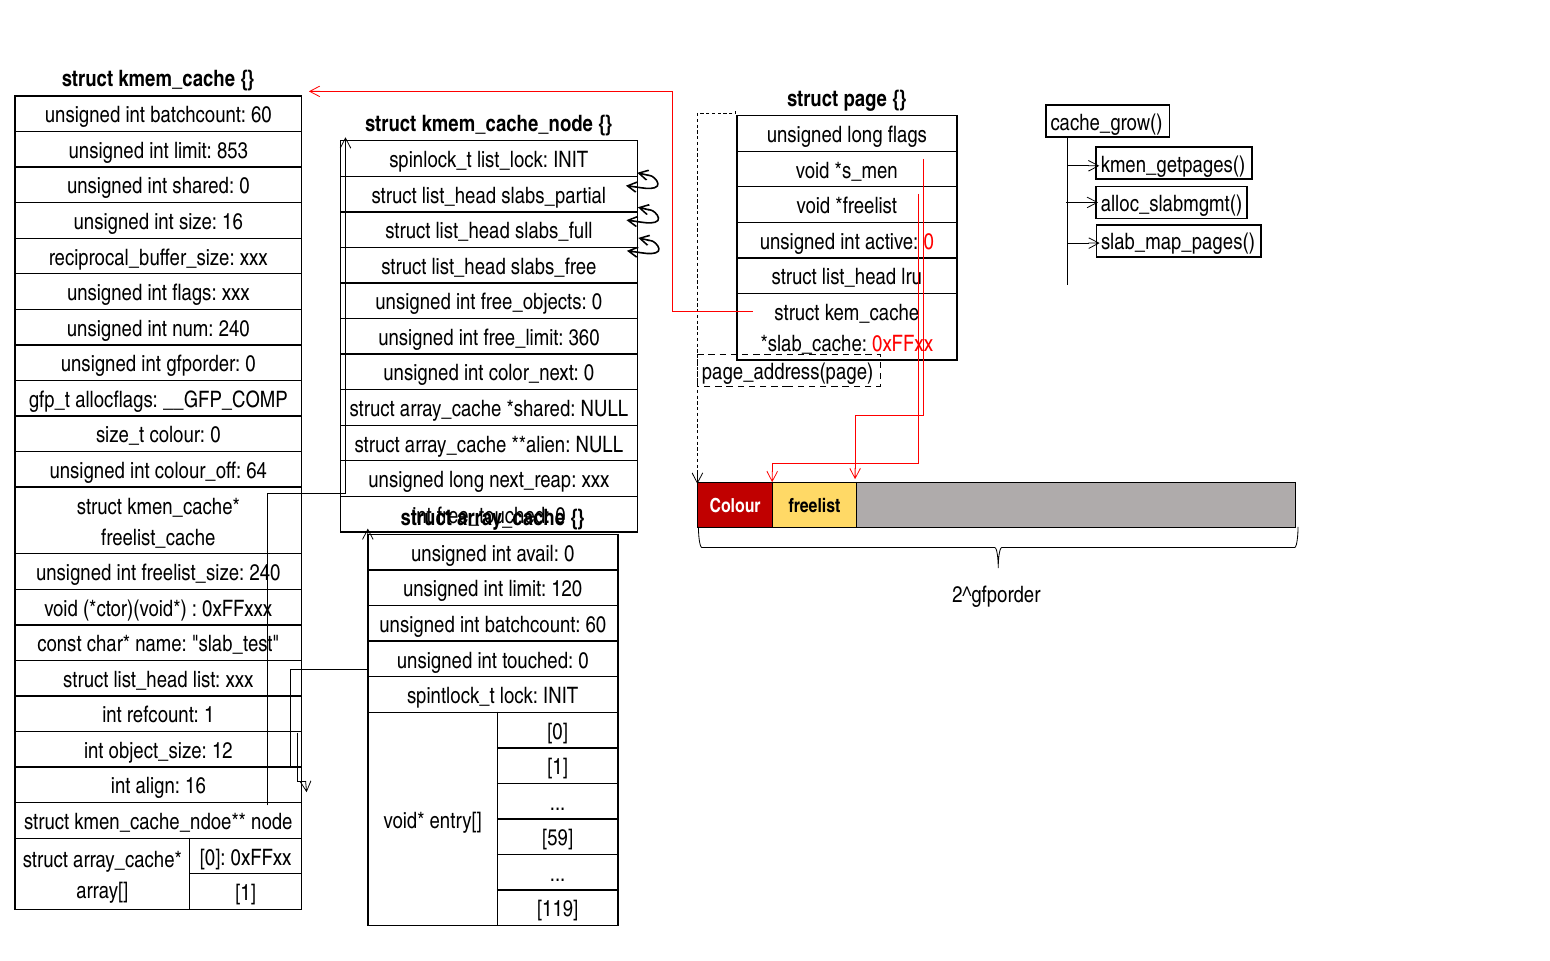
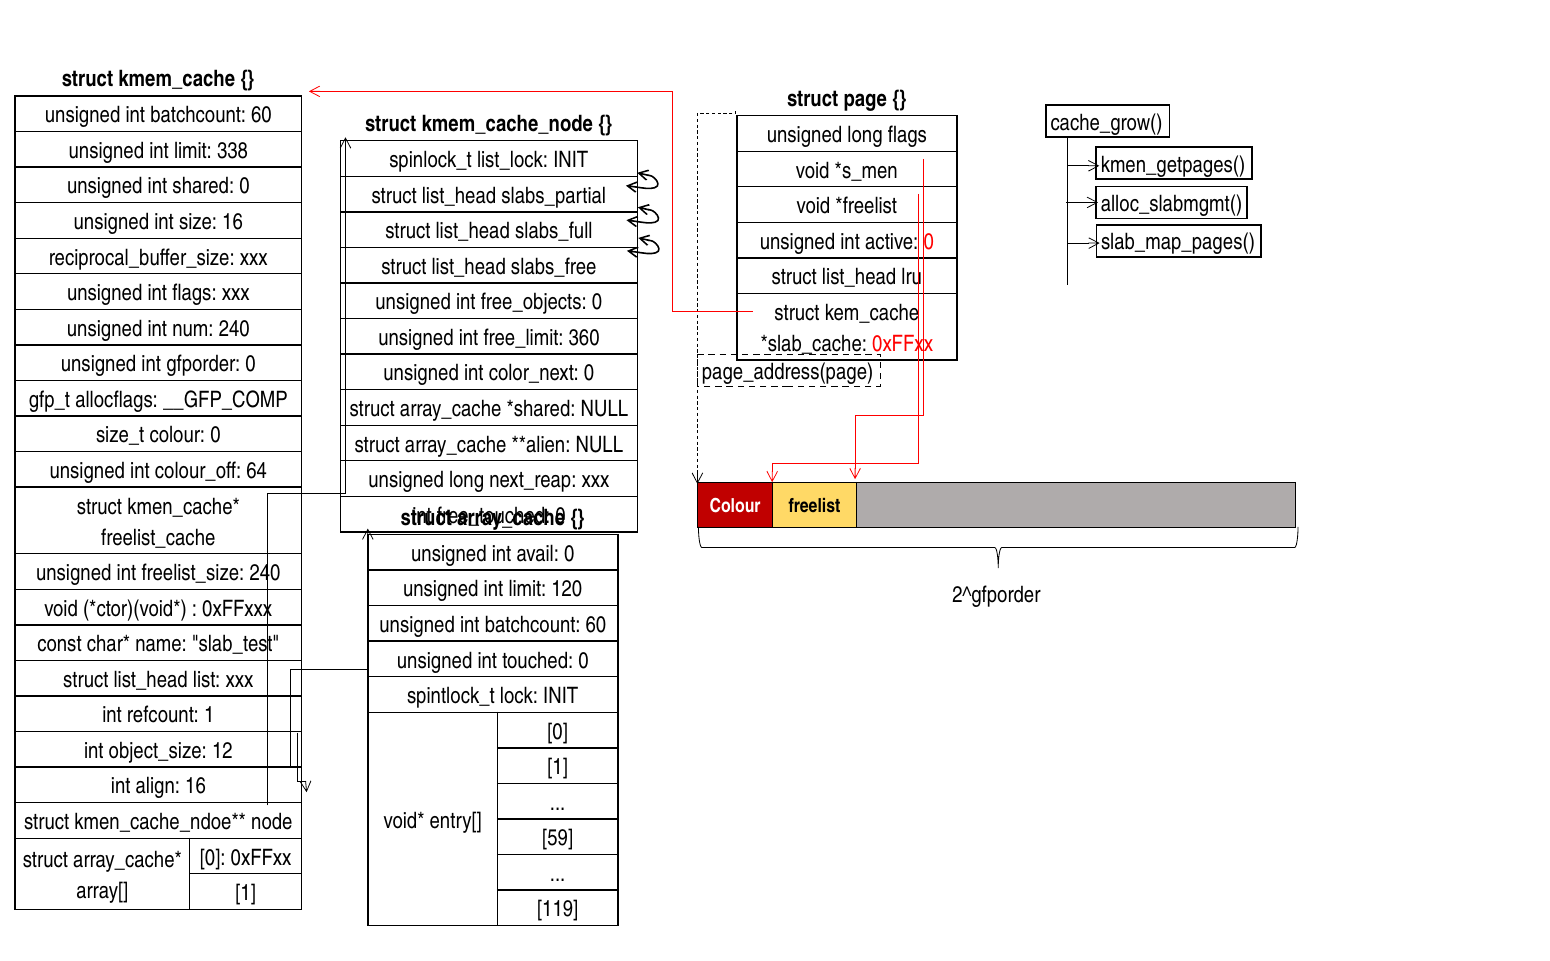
853: 853 -> 338 (232, 151)
